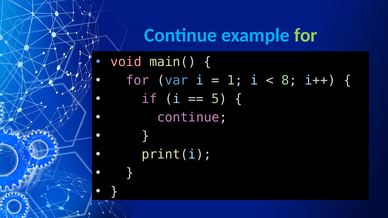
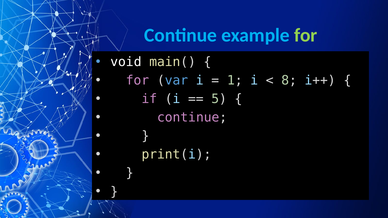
void colour: pink -> white (126, 62)
